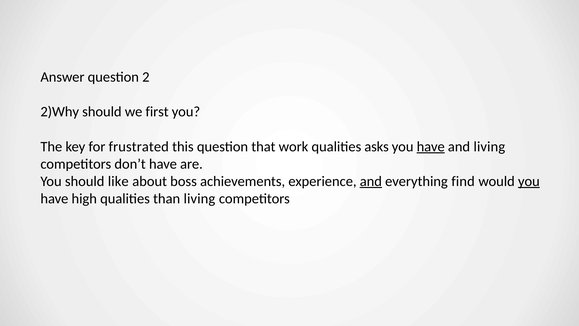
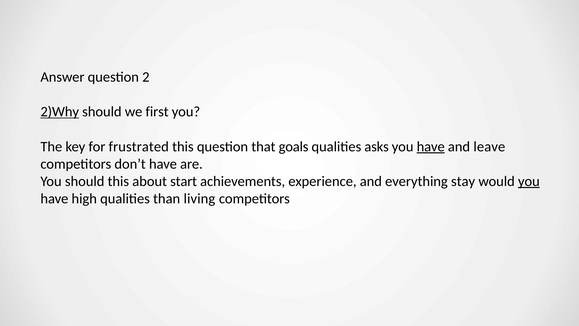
2)Why underline: none -> present (60, 112)
work: work -> goals (294, 146)
and living: living -> leave (489, 146)
should like: like -> this (118, 181)
boss: boss -> start (184, 181)
and underline: present -> none (371, 181)
find: find -> stay (463, 181)
